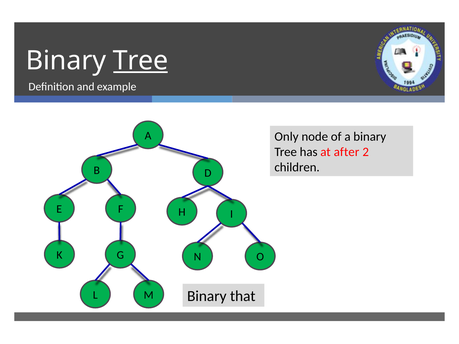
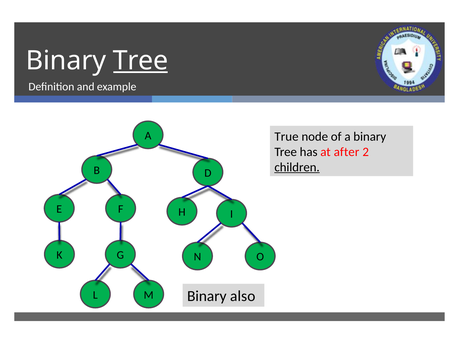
Only: Only -> True (286, 137)
children underline: none -> present (297, 167)
that: that -> also (243, 296)
